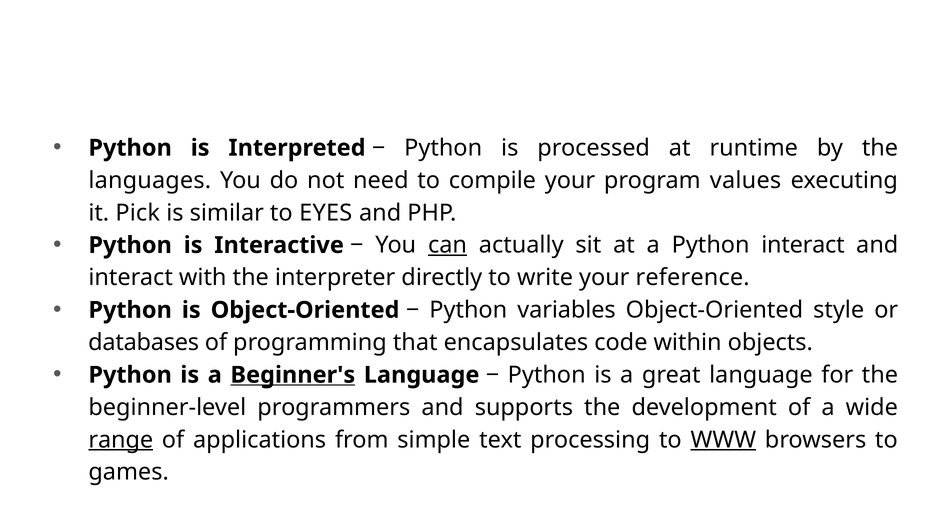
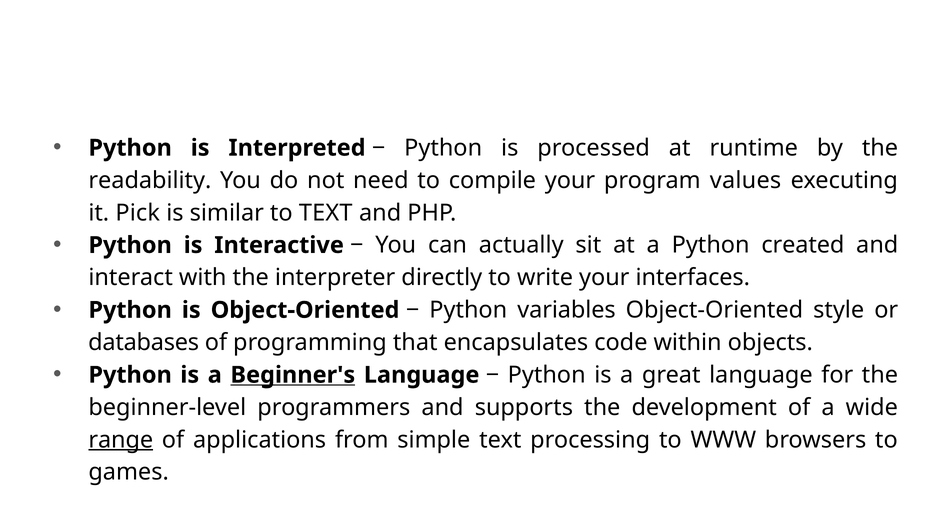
languages: languages -> readability (150, 180)
to EYES: EYES -> TEXT (326, 213)
can underline: present -> none (448, 245)
Python interact: interact -> created (803, 245)
reference: reference -> interfaces (693, 278)
WWW underline: present -> none (723, 440)
